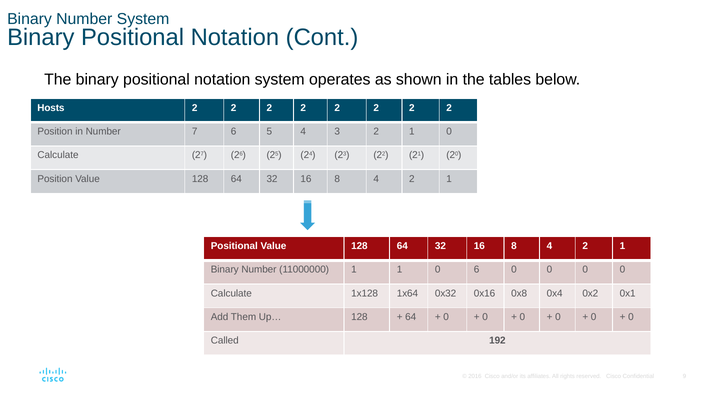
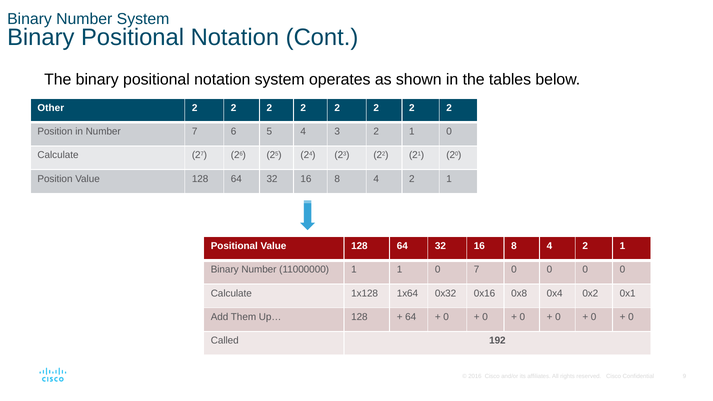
Hosts: Hosts -> Other (51, 108)
0 6: 6 -> 7 (477, 270)
